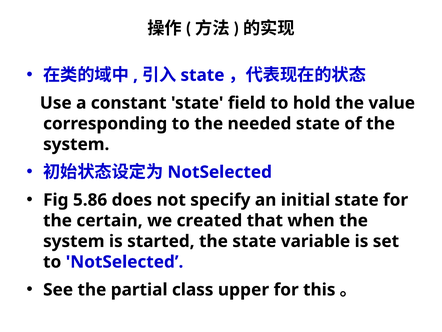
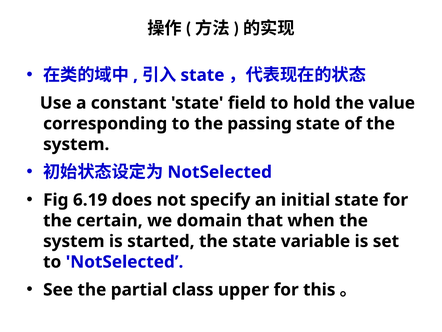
needed: needed -> passing (260, 123)
5.86: 5.86 -> 6.19 (90, 200)
created: created -> domain (209, 220)
